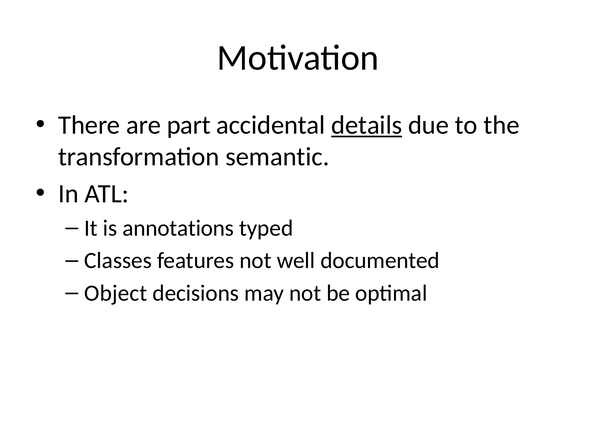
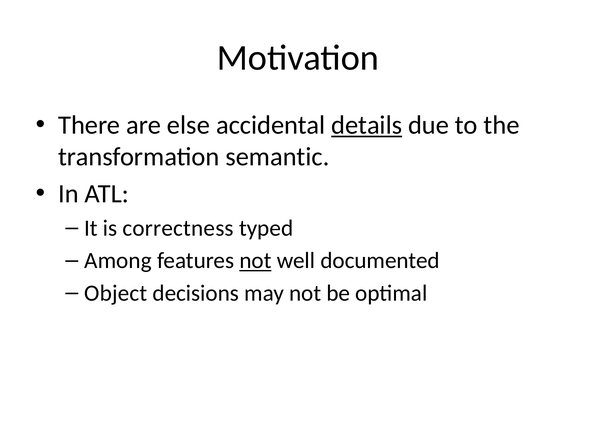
part: part -> else (188, 125)
annotations: annotations -> correctness (178, 228)
Classes: Classes -> Among (118, 261)
not underline: none -> present (255, 261)
